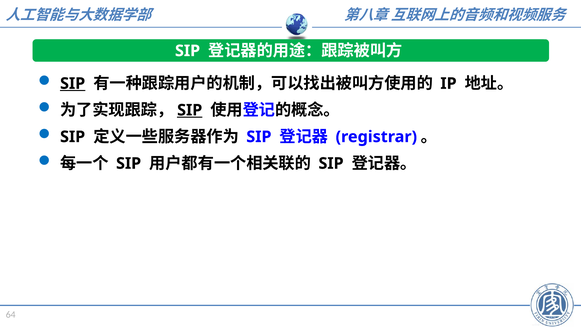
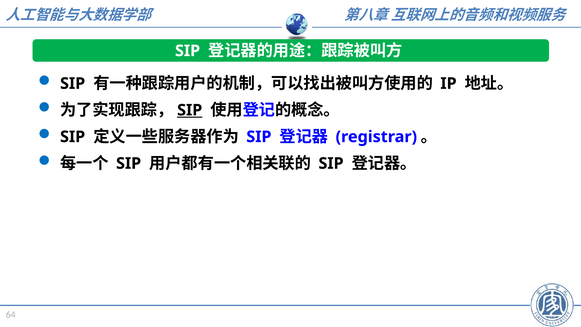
SIP underline: present -> none (73, 83)
